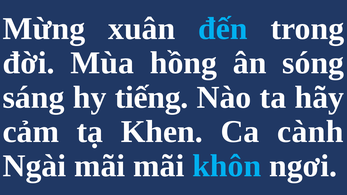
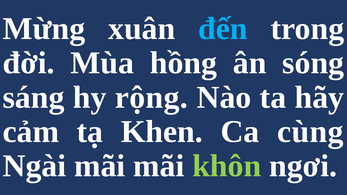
tiếng: tiếng -> rộng (151, 97)
cành: cành -> cùng (310, 132)
khôn colour: light blue -> light green (227, 166)
